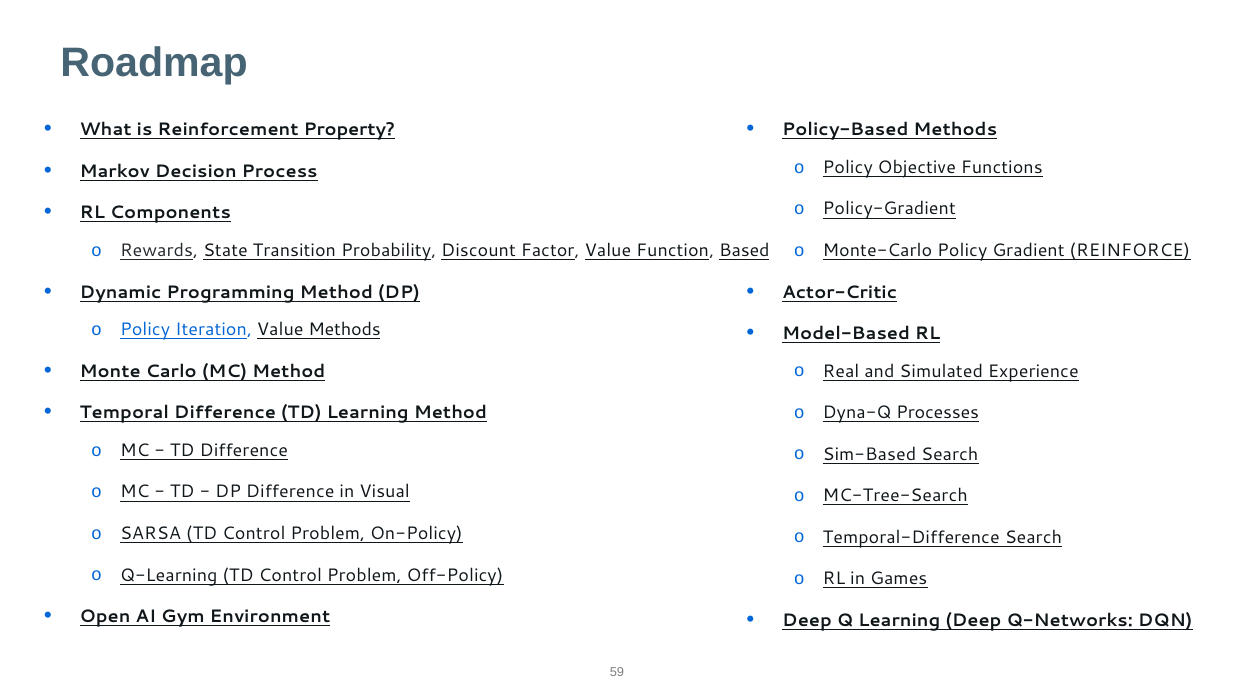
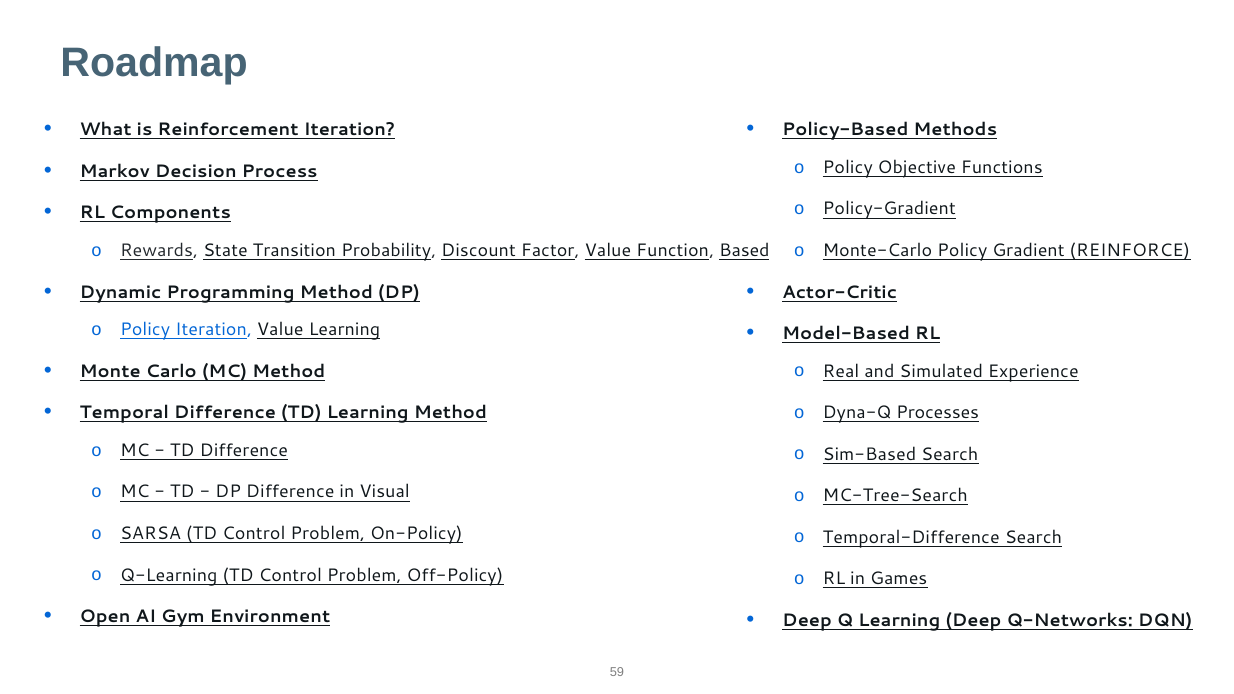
Reinforcement Property: Property -> Iteration (349, 130)
Value Methods: Methods -> Learning (344, 330)
